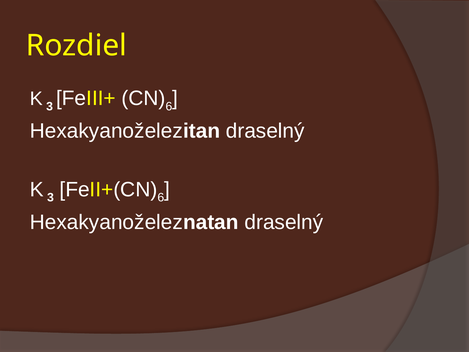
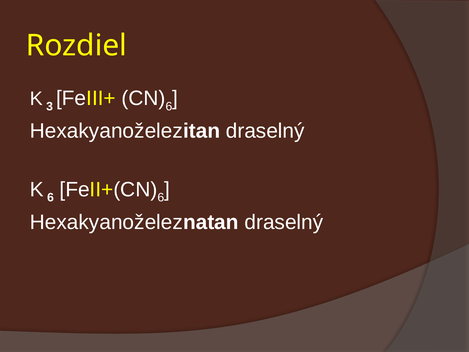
3: 3 -> 6 (51, 197)
